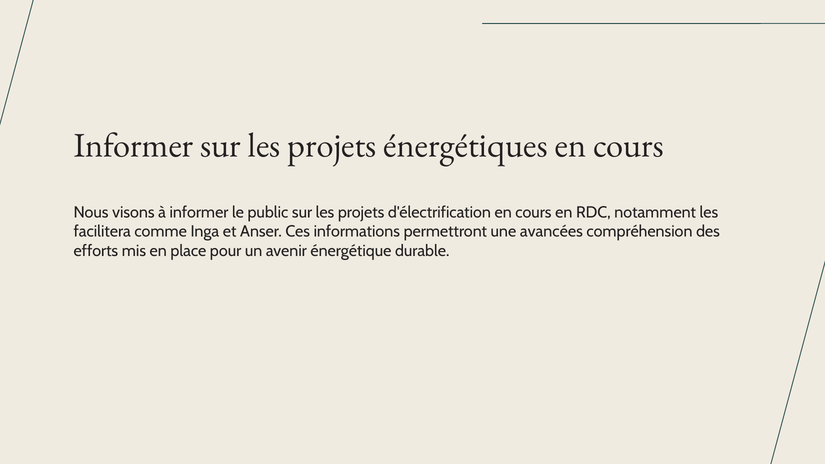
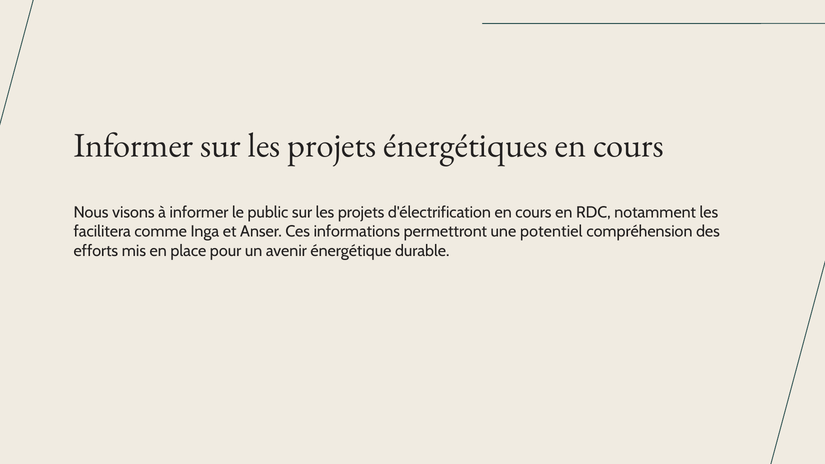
avancées: avancées -> potentiel (551, 232)
